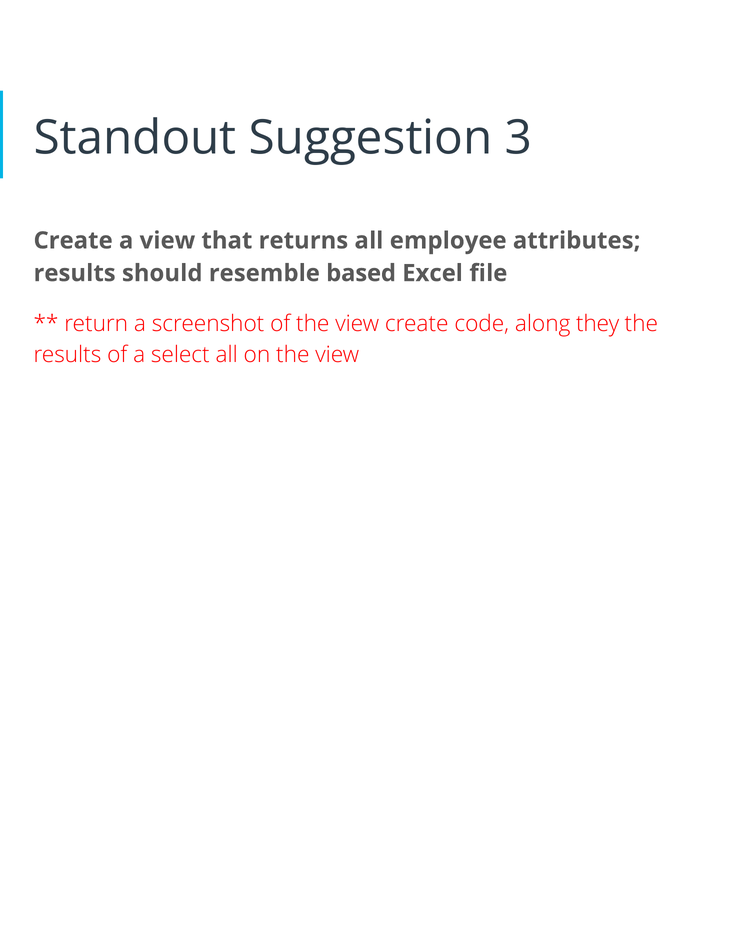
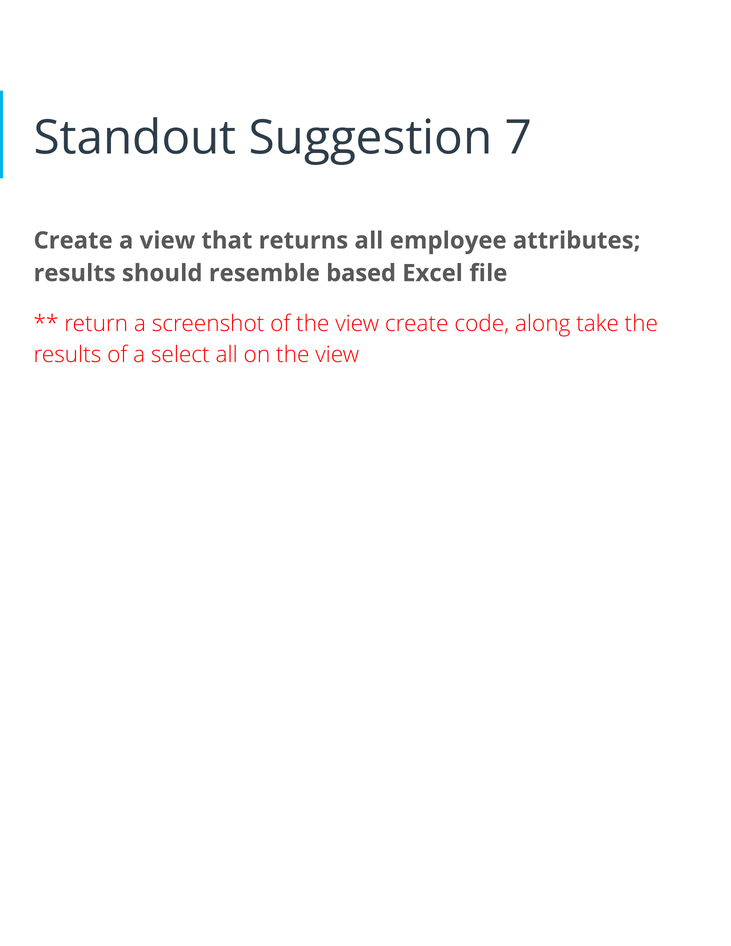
3: 3 -> 7 (518, 138)
they: they -> take (598, 324)
